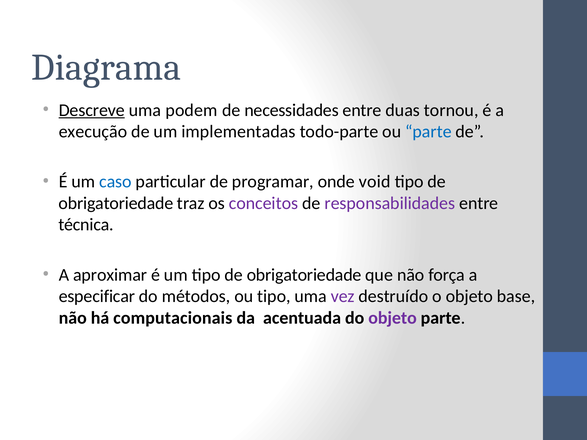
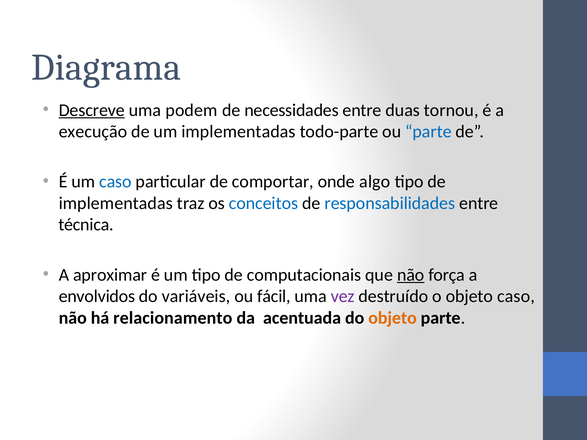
programar: programar -> comportar (273, 182)
void: void -> algo (375, 182)
obrigatoriedade: obrigatoriedade -> implementadas (116, 203)
conceitos colour: purple -> blue (264, 203)
responsabilidades colour: purple -> blue (390, 203)
um tipo de obrigatoriedade: obrigatoriedade -> computacionais (304, 275)
não underline: none -> present (411, 275)
especificar: especificar -> envolvidos (97, 296)
métodos: métodos -> variáveis (196, 296)
ou tipo: tipo -> fácil (274, 296)
objeto base: base -> caso (516, 296)
computacionais: computacionais -> relacionamento (173, 318)
objeto colour: purple -> orange (393, 318)
